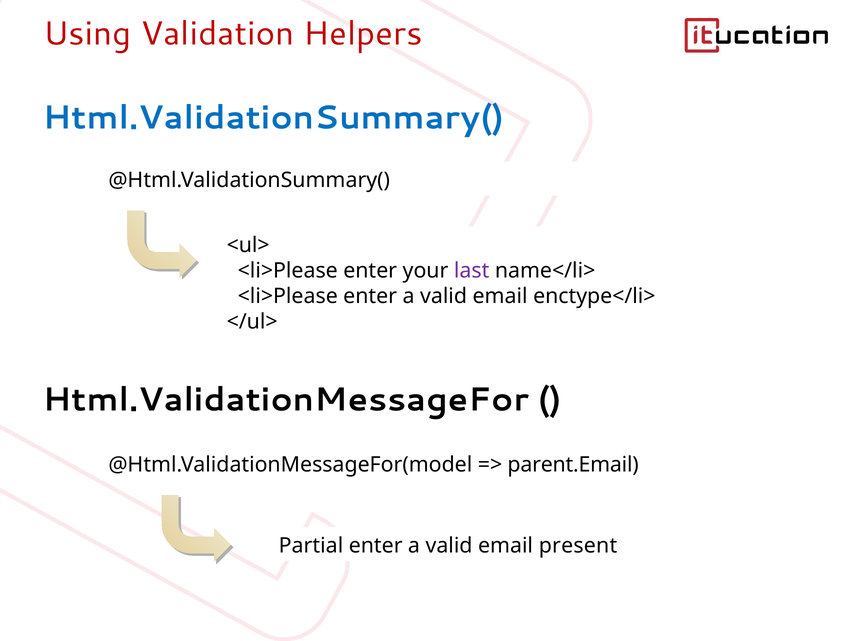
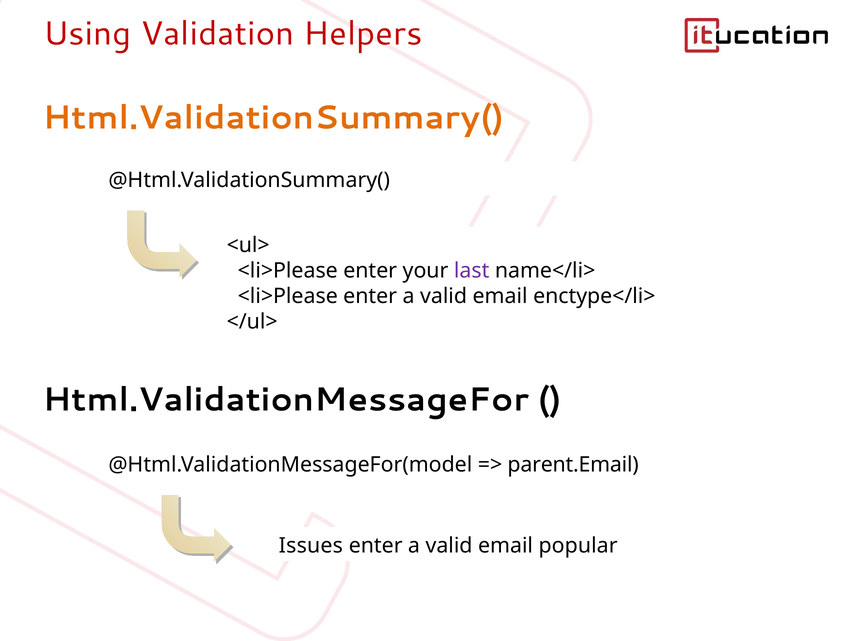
Html.ValidationSummary( colour: blue -> orange (273, 118)
Partial: Partial -> Issues (311, 545)
present: present -> popular (578, 545)
